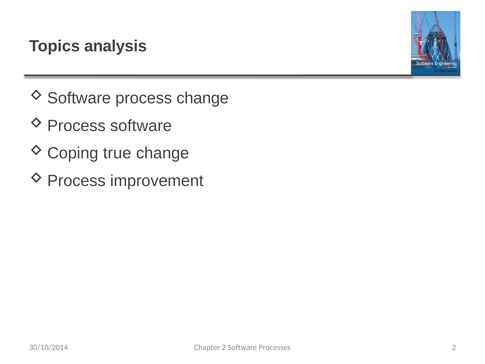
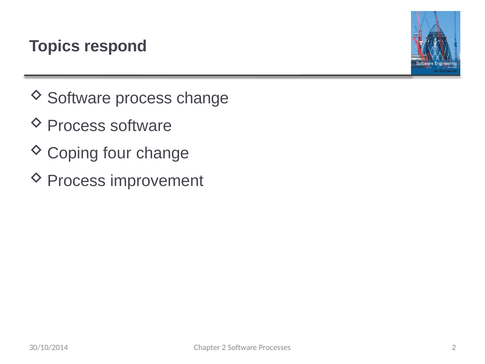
analysis: analysis -> respond (116, 46)
true: true -> four (117, 153)
